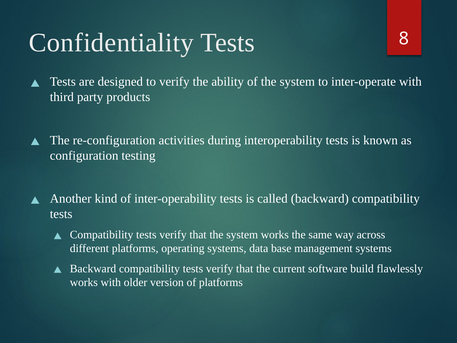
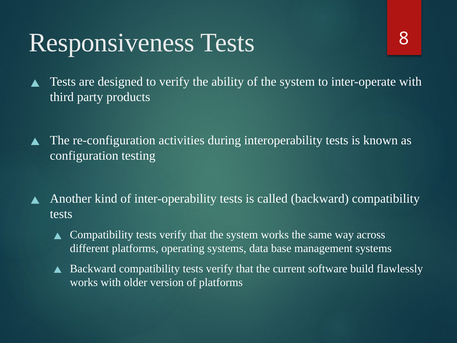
Confidentiality: Confidentiality -> Responsiveness (112, 43)
